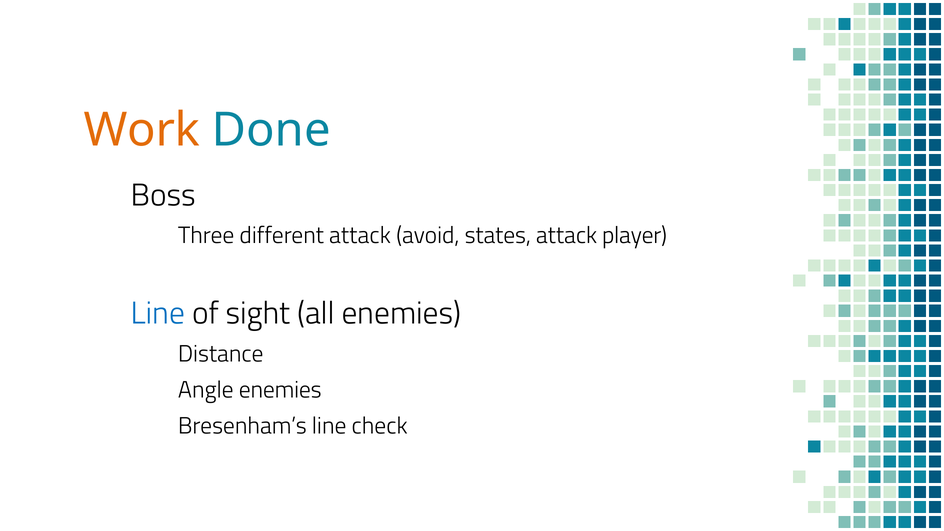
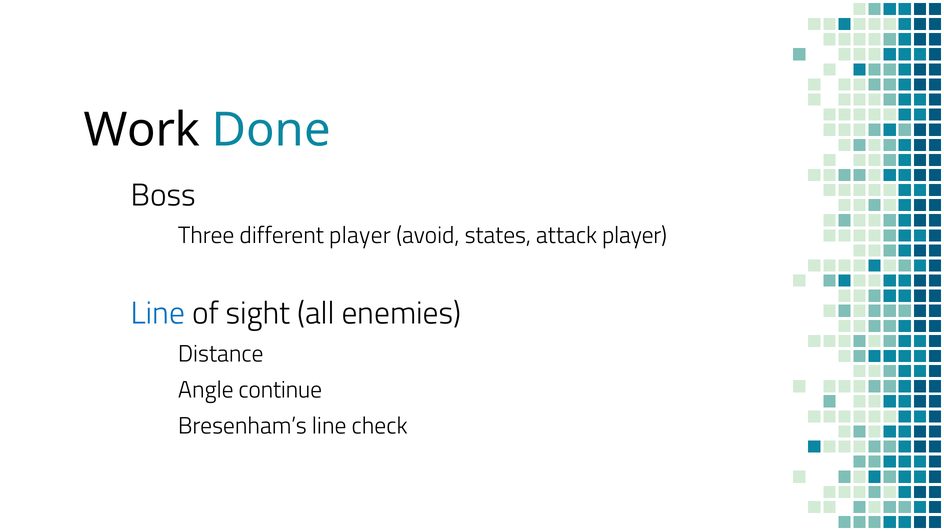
Work colour: orange -> black (142, 130)
different attack: attack -> player (360, 236)
Angle enemies: enemies -> continue (280, 390)
